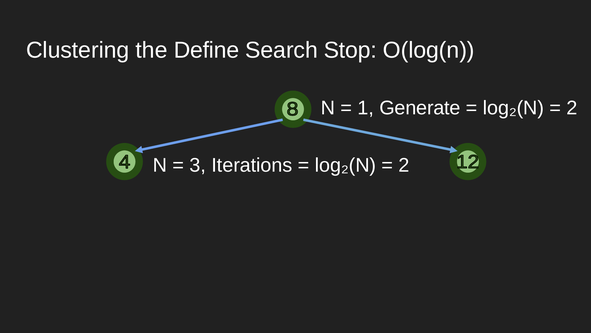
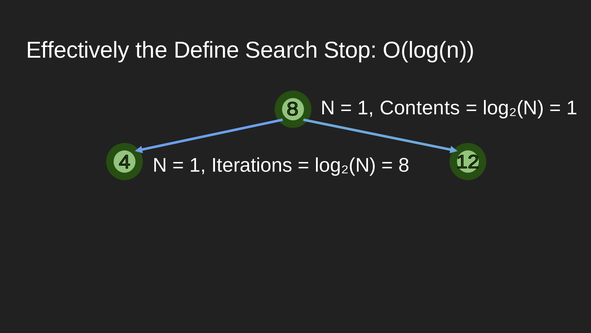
Clustering: Clustering -> Effectively (78, 50)
Generate: Generate -> Contents (420, 108)
2: 2 -> 1 (572, 108)
3: 3 -> 1 (198, 165)
2: 2 -> 8 (404, 165)
